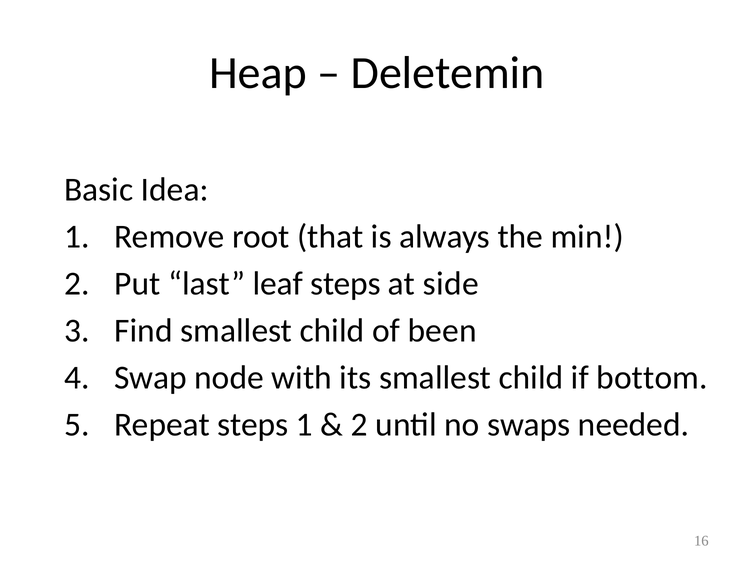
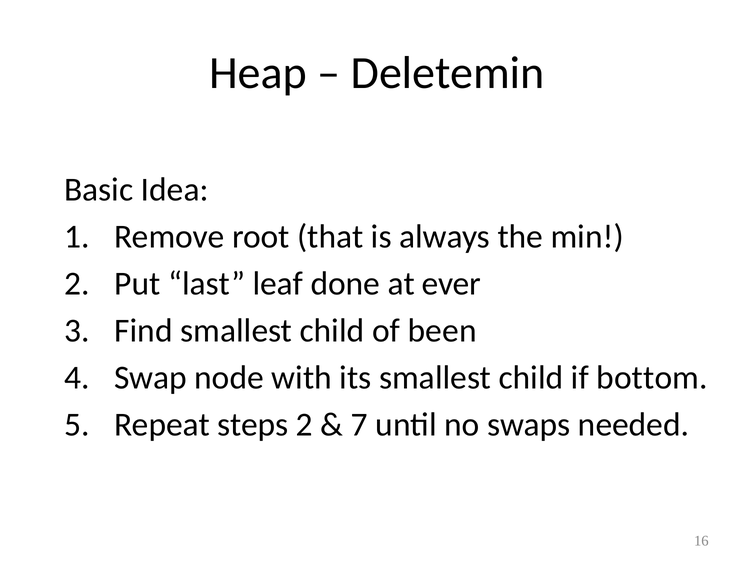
leaf steps: steps -> done (345, 283)
side: side -> ever (451, 283)
steps 1: 1 -> 2 (304, 424)
2: 2 -> 7 (359, 424)
